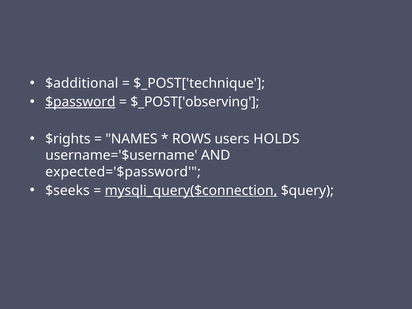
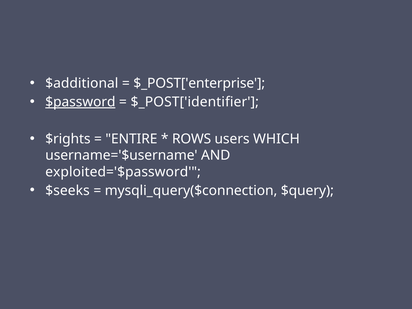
$_POST['technique: $_POST['technique -> $_POST['enterprise (199, 83)
$_POST['observing: $_POST['observing -> $_POST['identifier (195, 102)
NAMES: NAMES -> ENTIRE (131, 139)
HOLDS: HOLDS -> WHICH (276, 139)
expected='$password: expected='$password -> exploited='$password (123, 172)
mysqli_query($connection underline: present -> none (191, 190)
